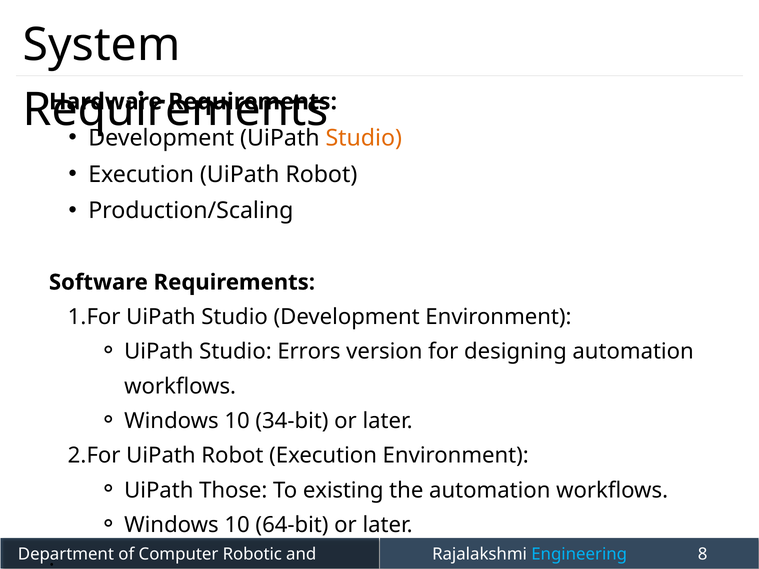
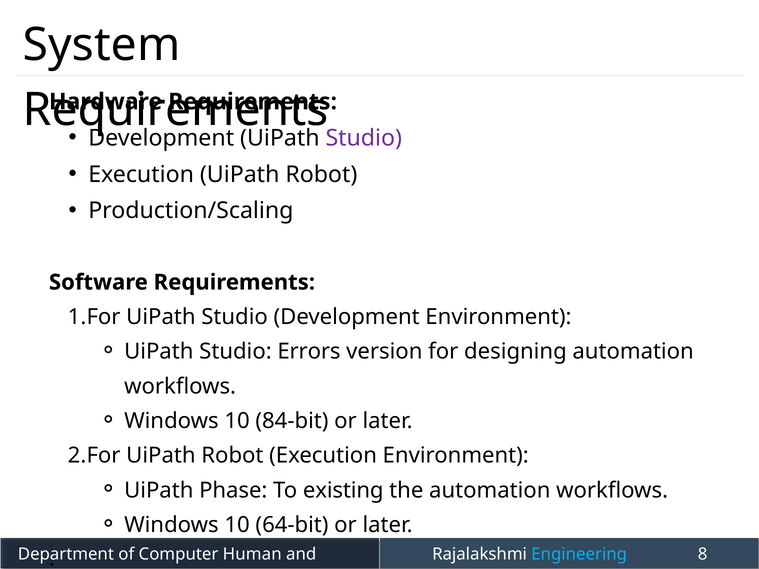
Studio colour: orange -> purple (364, 138)
34-bit: 34-bit -> 84-bit (292, 421)
Those: Those -> Phase (233, 491)
Robotic: Robotic -> Human (252, 555)
